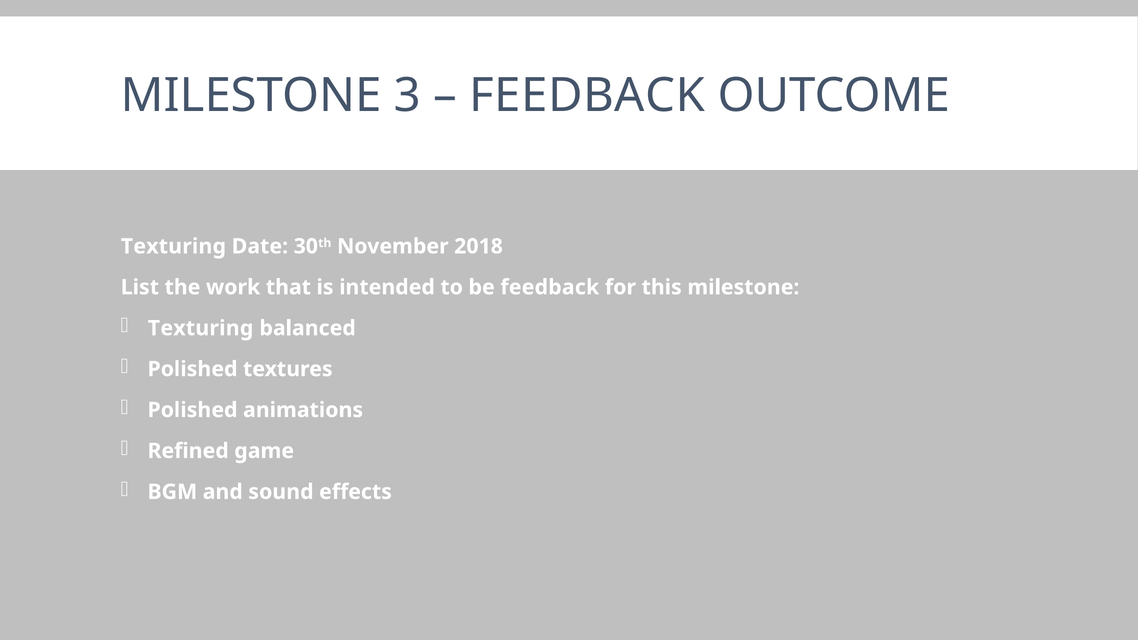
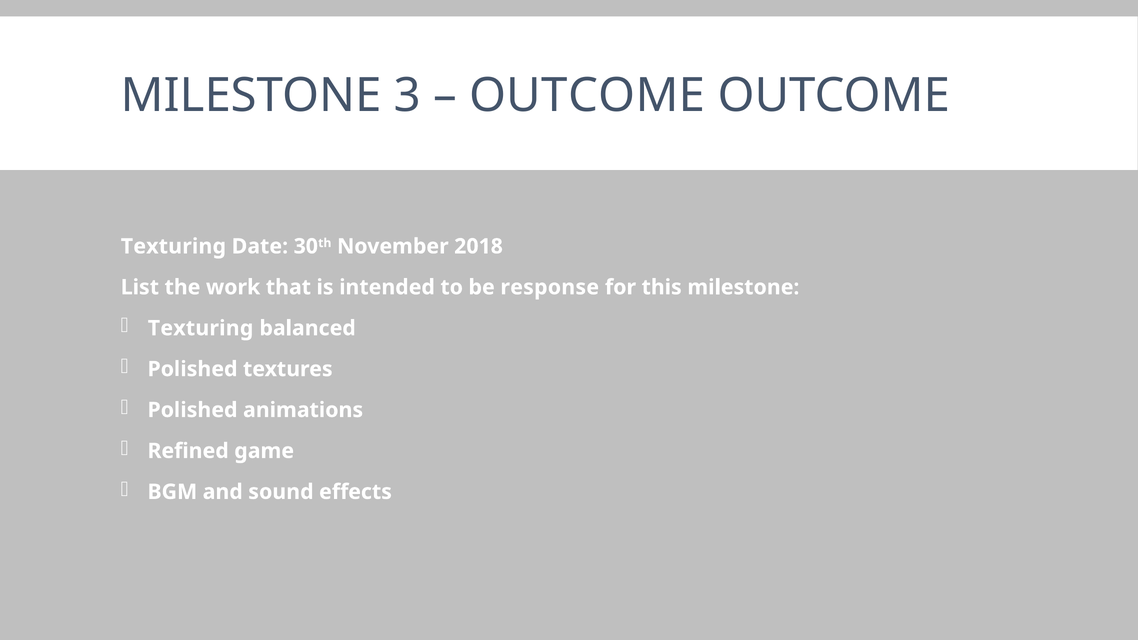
FEEDBACK: FEEDBACK -> OUTCOME (587, 96)
be feedback: feedback -> response (550, 287)
